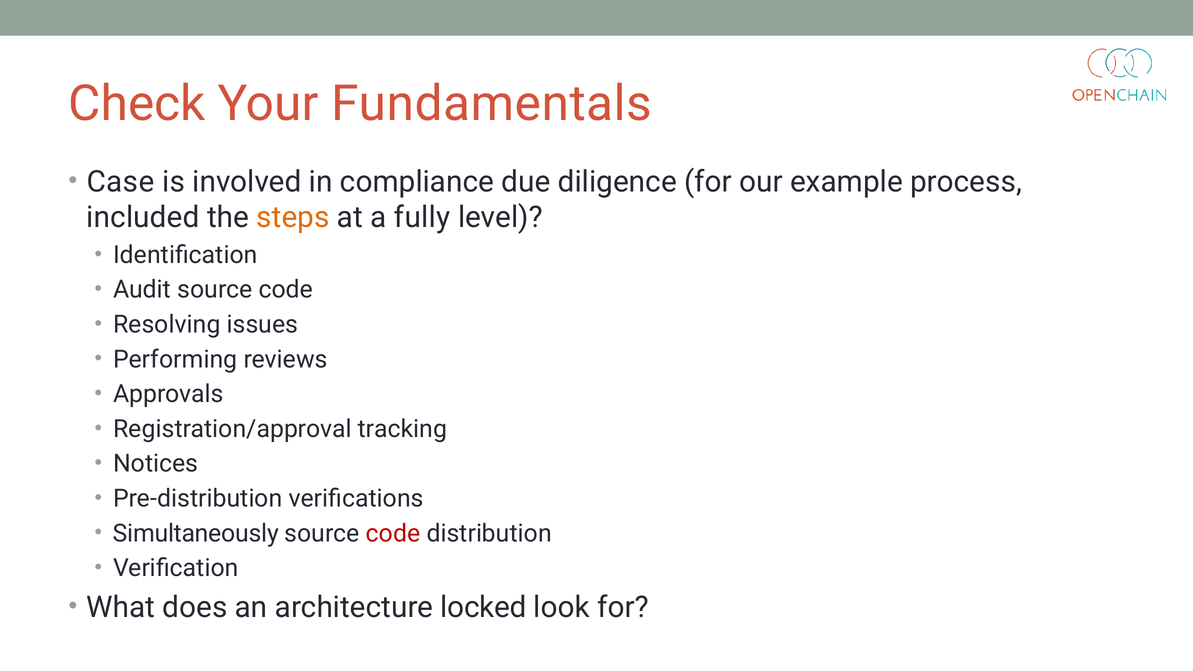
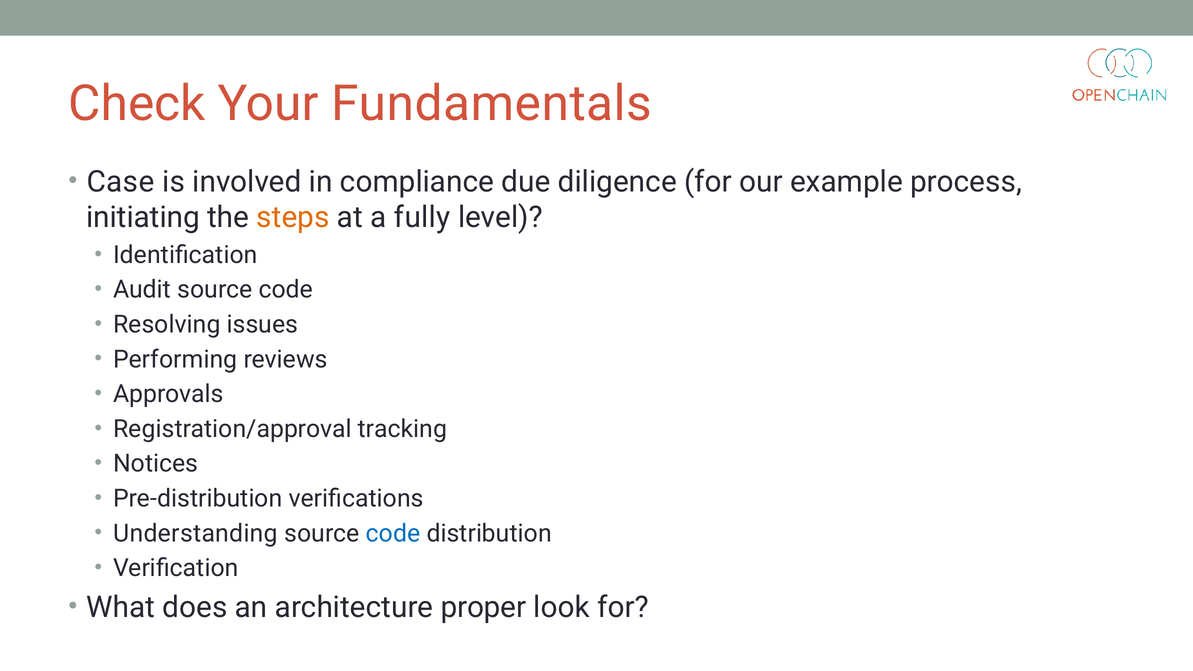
included: included -> initiating (143, 218)
Simultaneously: Simultaneously -> Understanding (196, 533)
code colour: red -> blue (393, 533)
locked: locked -> proper (483, 607)
